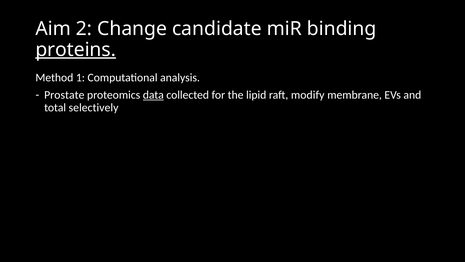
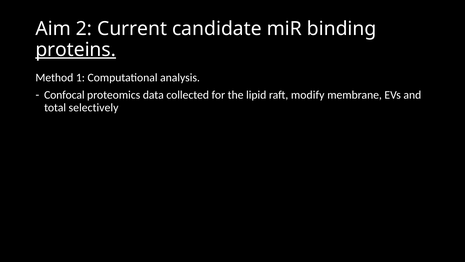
Change: Change -> Current (132, 29)
Prostate: Prostate -> Confocal (64, 95)
data underline: present -> none (153, 95)
